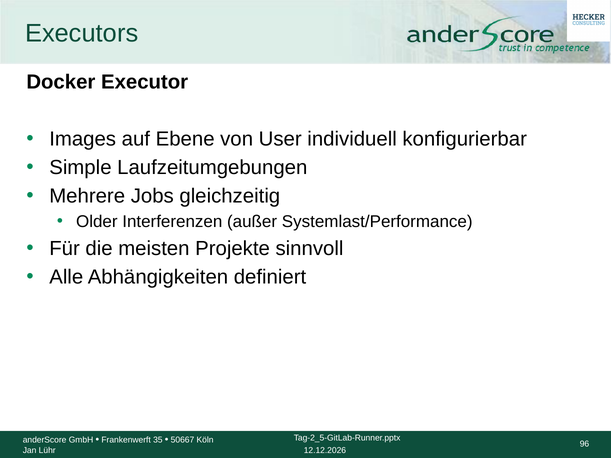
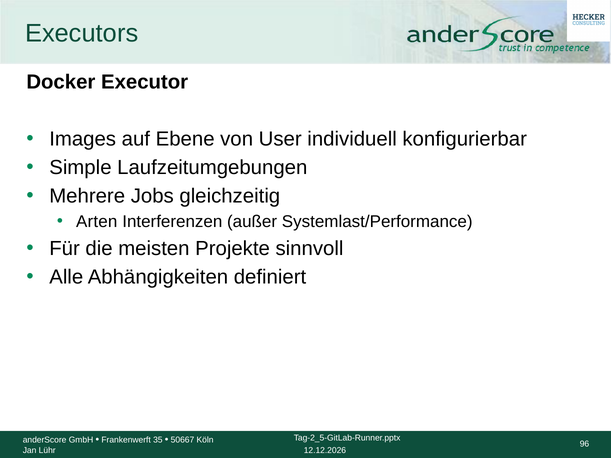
Older: Older -> Arten (97, 222)
